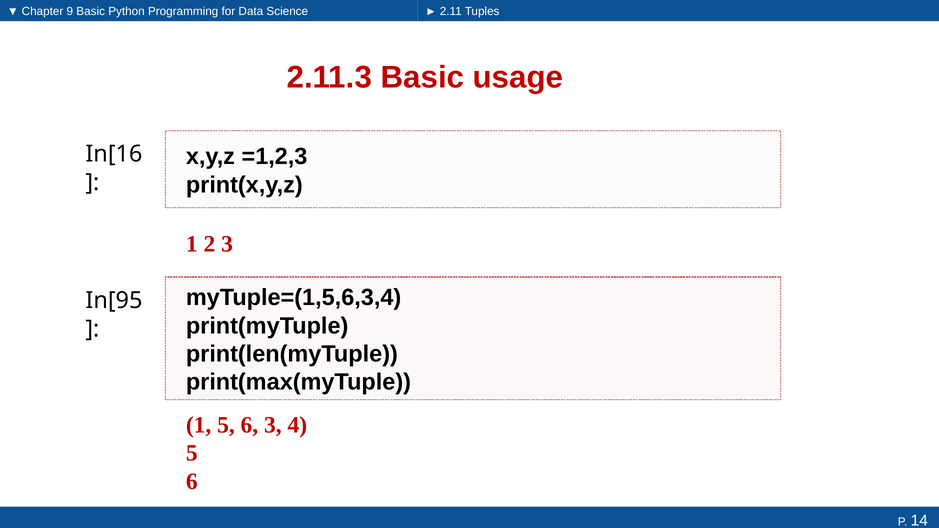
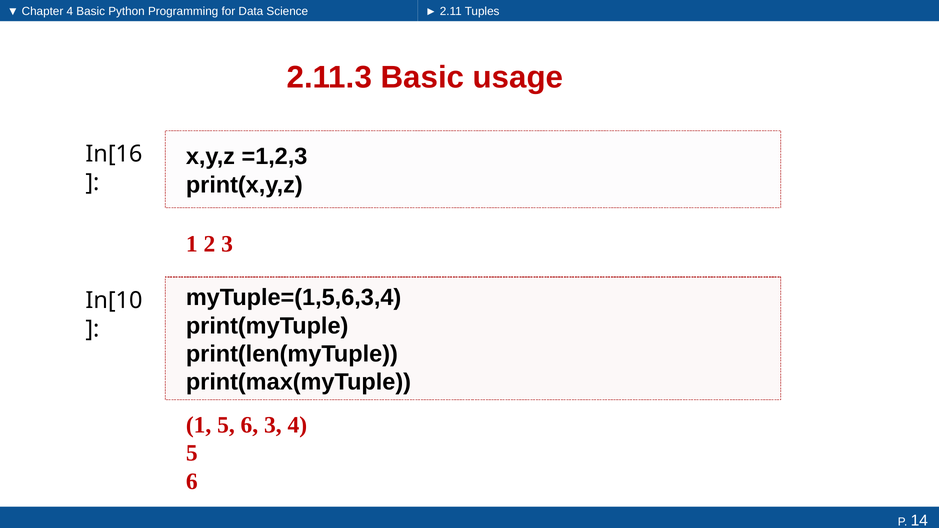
Chapter 9: 9 -> 4 (70, 11)
In[95: In[95 -> In[10 (114, 301)
